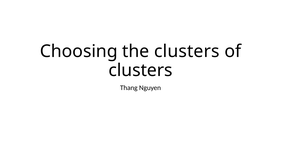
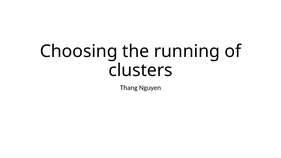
the clusters: clusters -> running (187, 51)
